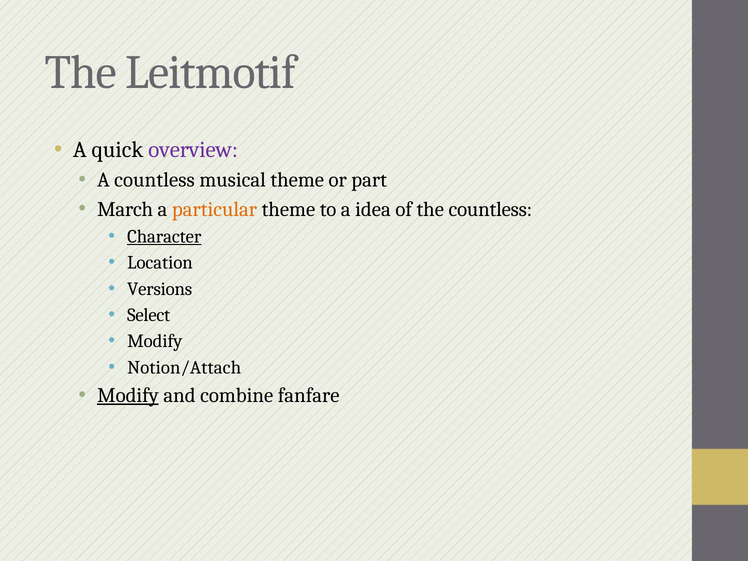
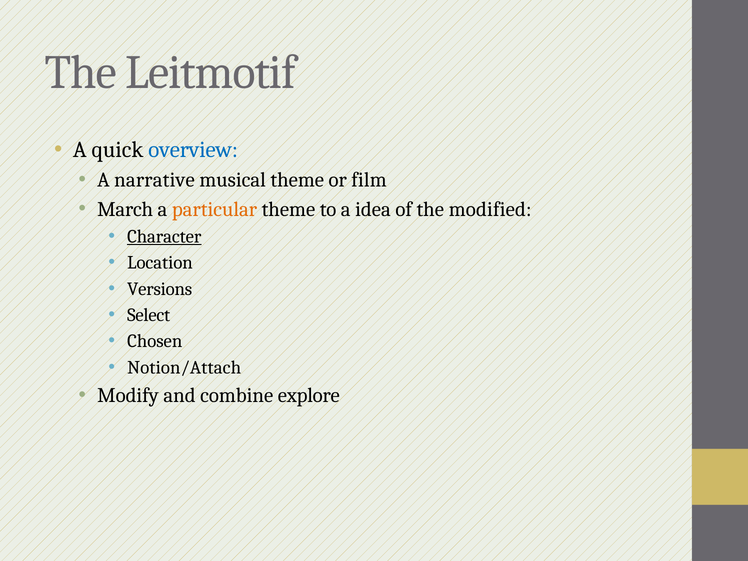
overview colour: purple -> blue (193, 150)
A countless: countless -> narrative (154, 180)
part: part -> film (369, 180)
the countless: countless -> modified (490, 209)
Modify: Modify -> Chosen (155, 341)
Modify underline: present -> none (128, 395)
fanfare: fanfare -> explore (309, 395)
